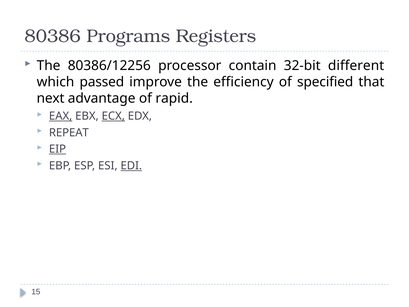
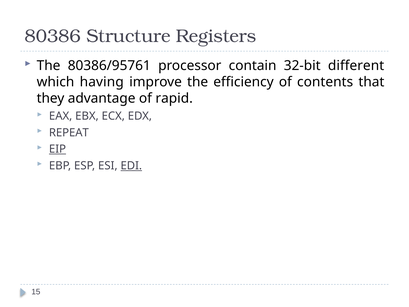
Programs: Programs -> Structure (128, 36)
80386/12256: 80386/12256 -> 80386/95761 (109, 66)
passed: passed -> having (102, 82)
specified: specified -> contents (325, 82)
next: next -> they (51, 98)
EAX underline: present -> none (61, 116)
ECX underline: present -> none (113, 116)
